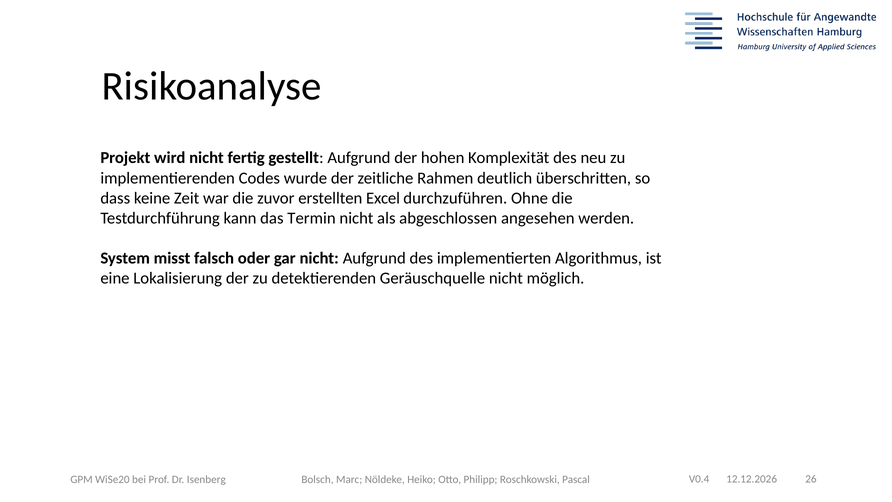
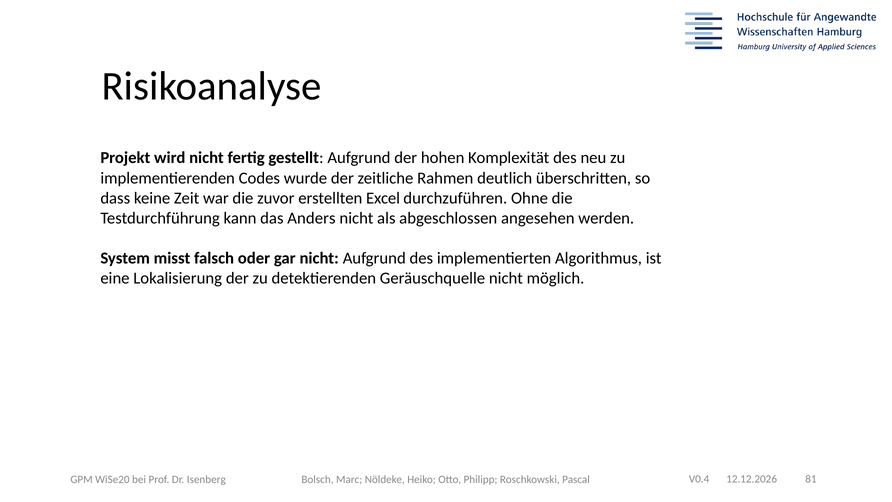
Termin: Termin -> Anders (311, 218)
26: 26 -> 81 (811, 479)
